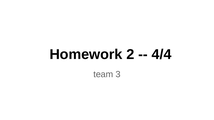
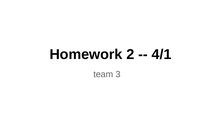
4/4: 4/4 -> 4/1 (162, 54)
